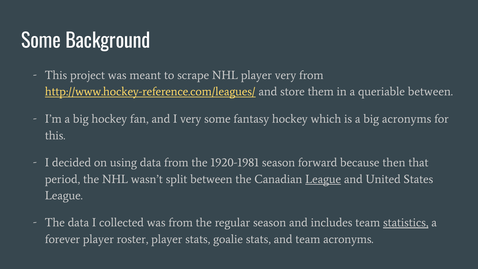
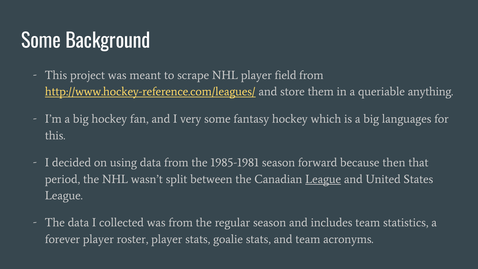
player very: very -> field (286, 75)
queriable between: between -> anything (430, 92)
big acronyms: acronyms -> languages (407, 119)
1920-1981: 1920-1981 -> 1985-1981 (235, 163)
statistics underline: present -> none (406, 223)
